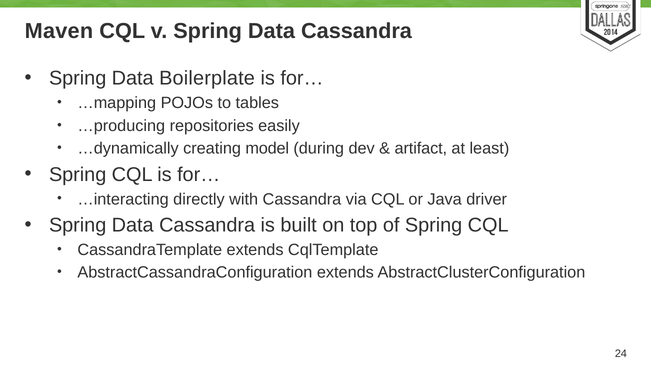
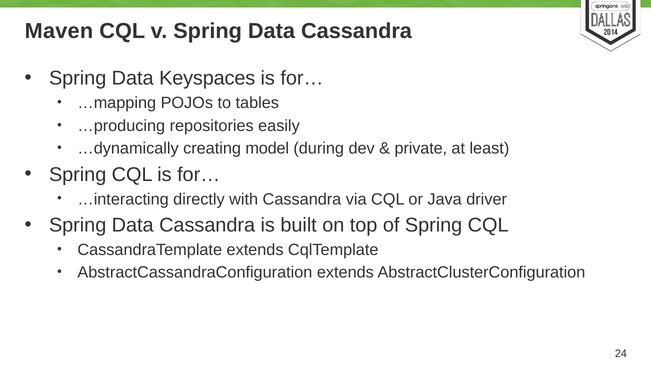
Boilerplate: Boilerplate -> Keyspaces (207, 78)
artifact: artifact -> private (421, 149)
